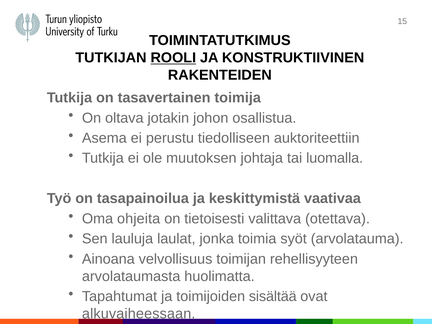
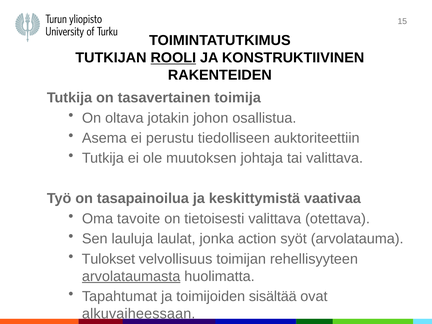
tai luomalla: luomalla -> valittava (335, 158)
ohjeita: ohjeita -> tavoite (139, 219)
toimia: toimia -> action (257, 239)
Ainoana: Ainoana -> Tulokset (108, 259)
arvolataumasta underline: none -> present (131, 276)
